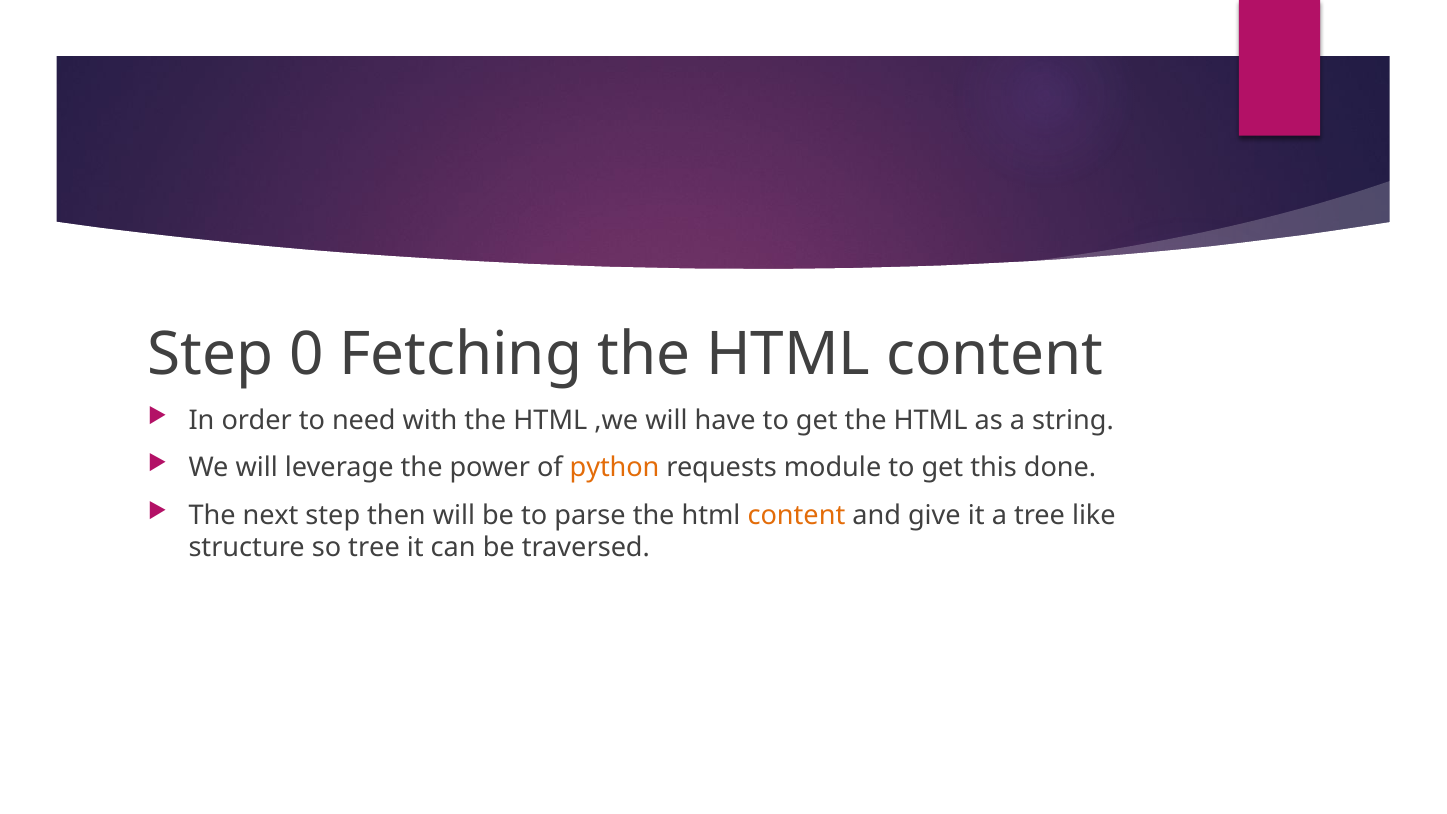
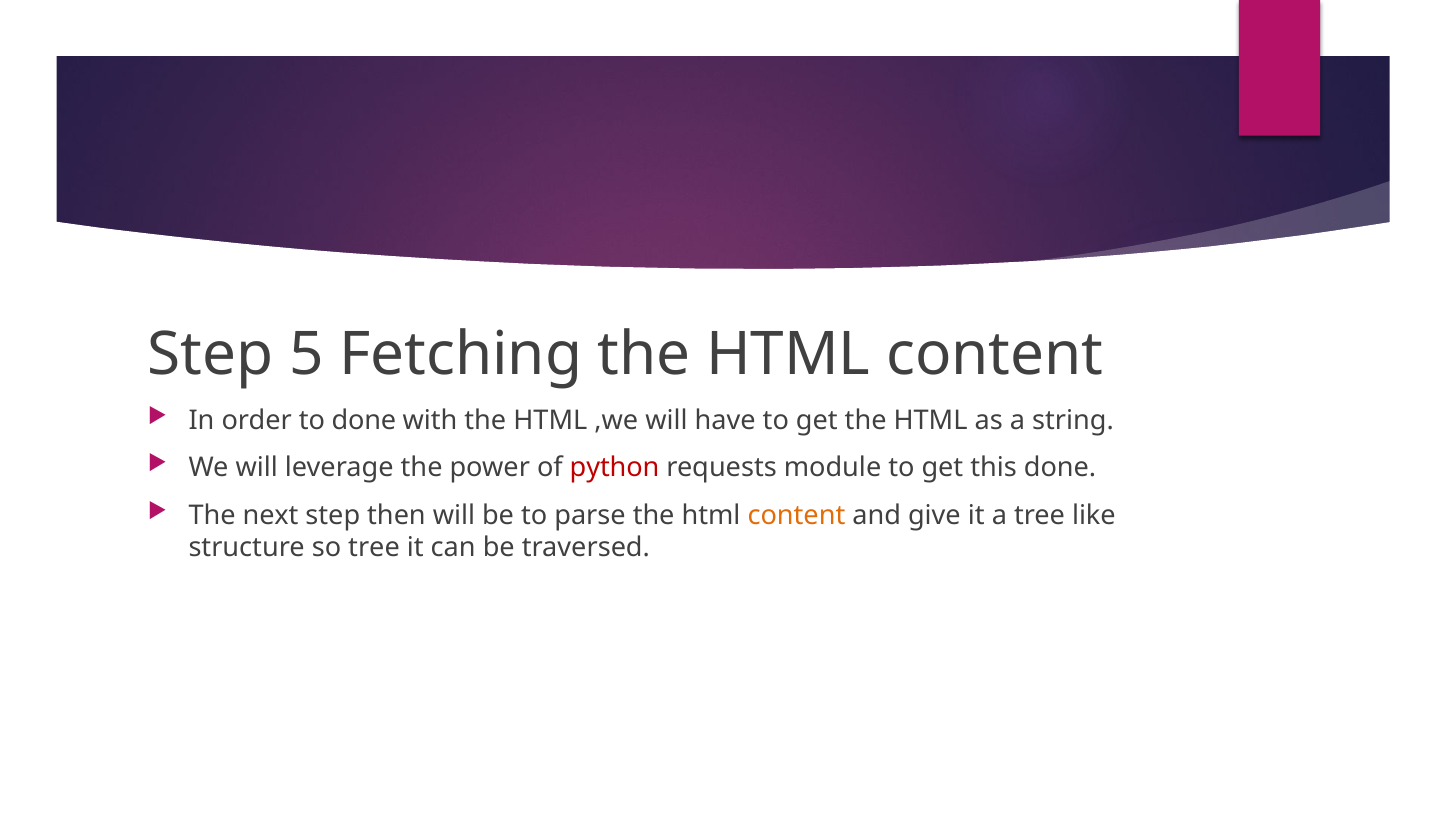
0: 0 -> 5 (307, 355)
to need: need -> done (364, 420)
python colour: orange -> red (615, 468)
